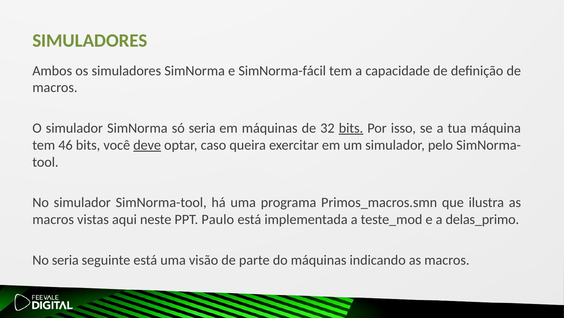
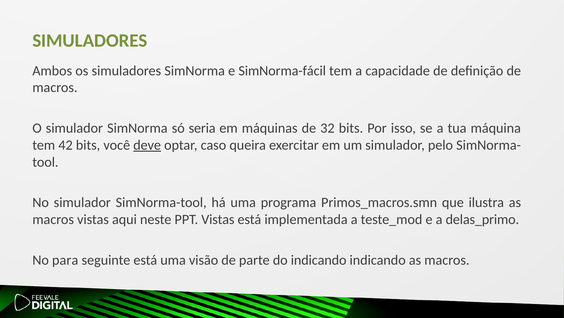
bits underline: present -> none (351, 128)
46: 46 -> 42 (66, 145)
PPT Paulo: Paulo -> Vistas (218, 219)
No seria: seria -> para (65, 260)
do máquinas: máquinas -> indicando (319, 260)
